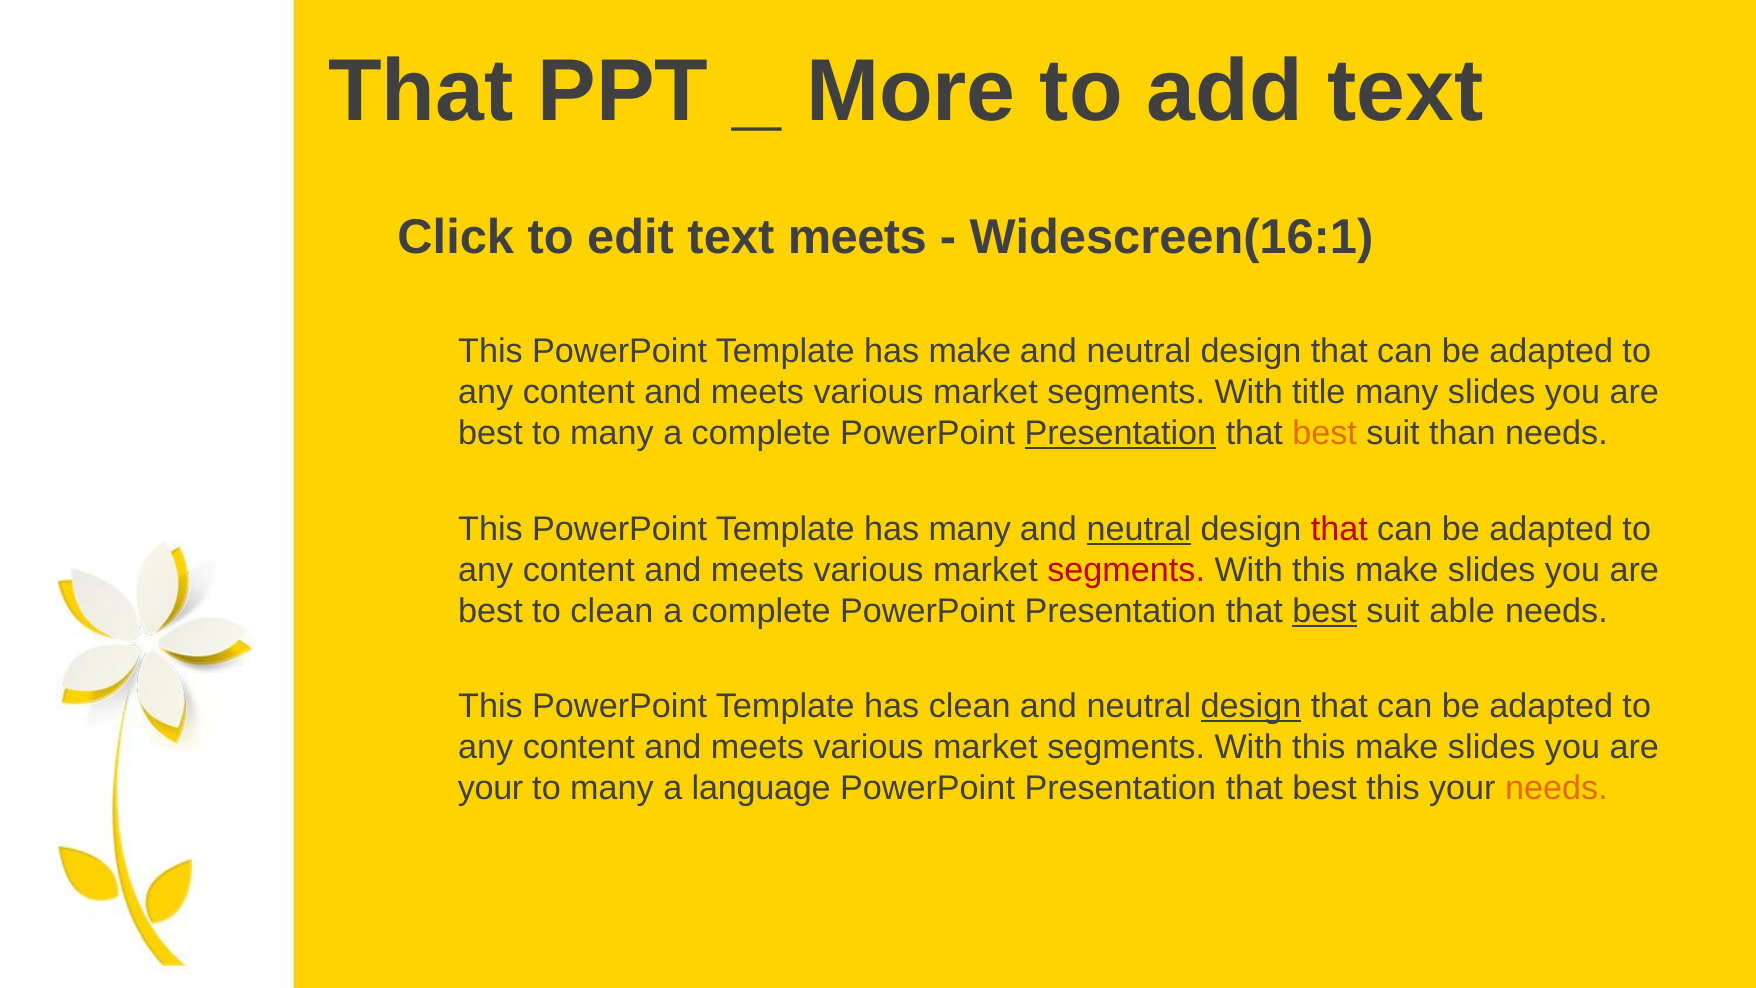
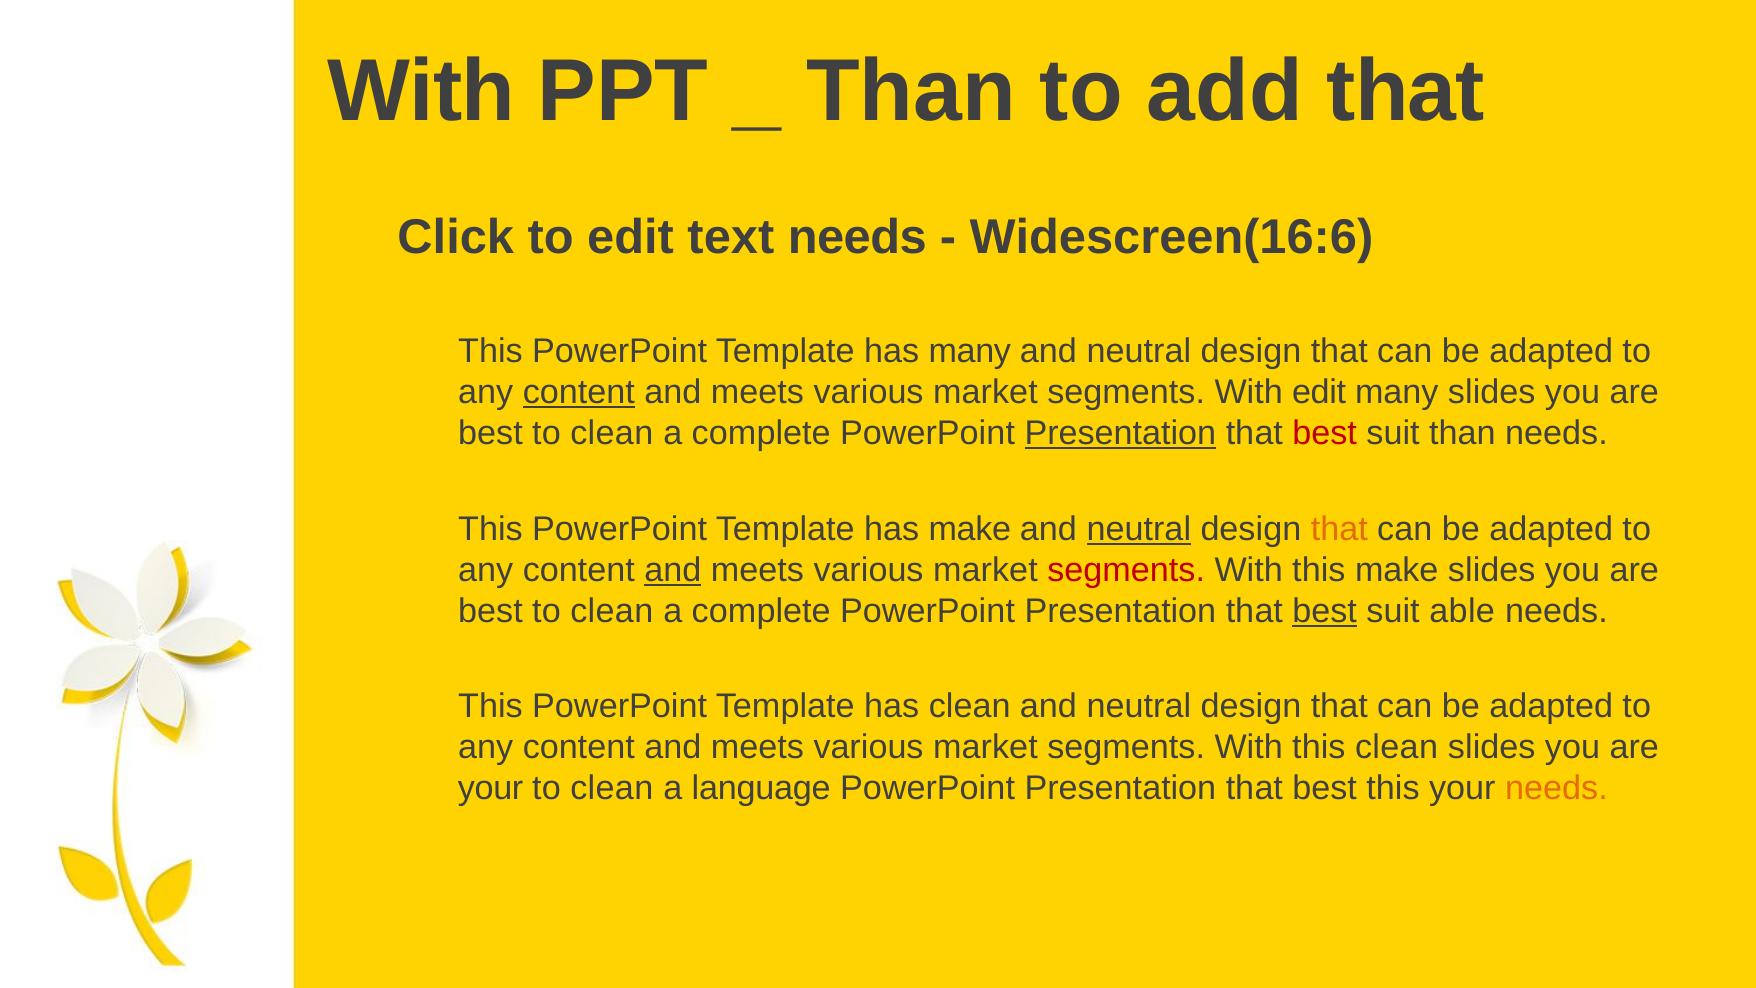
That: That -> With (421, 91)
More: More -> Than (911, 91)
add text: text -> that (1406, 91)
text meets: meets -> needs (857, 237)
Widescreen(16:1: Widescreen(16:1 -> Widescreen(16:6 (1172, 237)
has make: make -> many (970, 351)
content underline: none -> present (579, 392)
With title: title -> edit (1319, 392)
many: many -> clean (612, 433)
best colour: orange -> red (1325, 433)
has many: many -> make (970, 529)
that colour: red -> orange (1339, 529)
and underline: none -> present (673, 570)
design underline: present -> none (1251, 706)
make: make -> clean (1397, 747)
many: many -> clean (612, 788)
